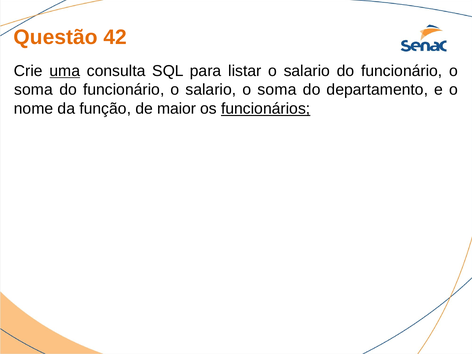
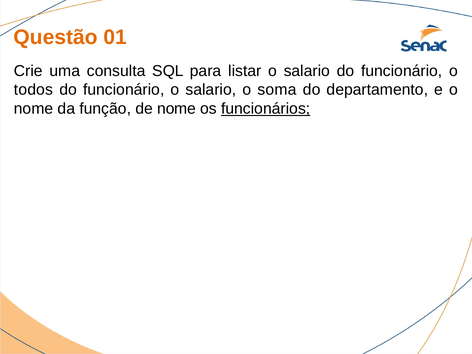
42: 42 -> 01 (115, 37)
uma underline: present -> none (65, 71)
soma: soma -> todos (34, 90)
de maior: maior -> nome (177, 109)
